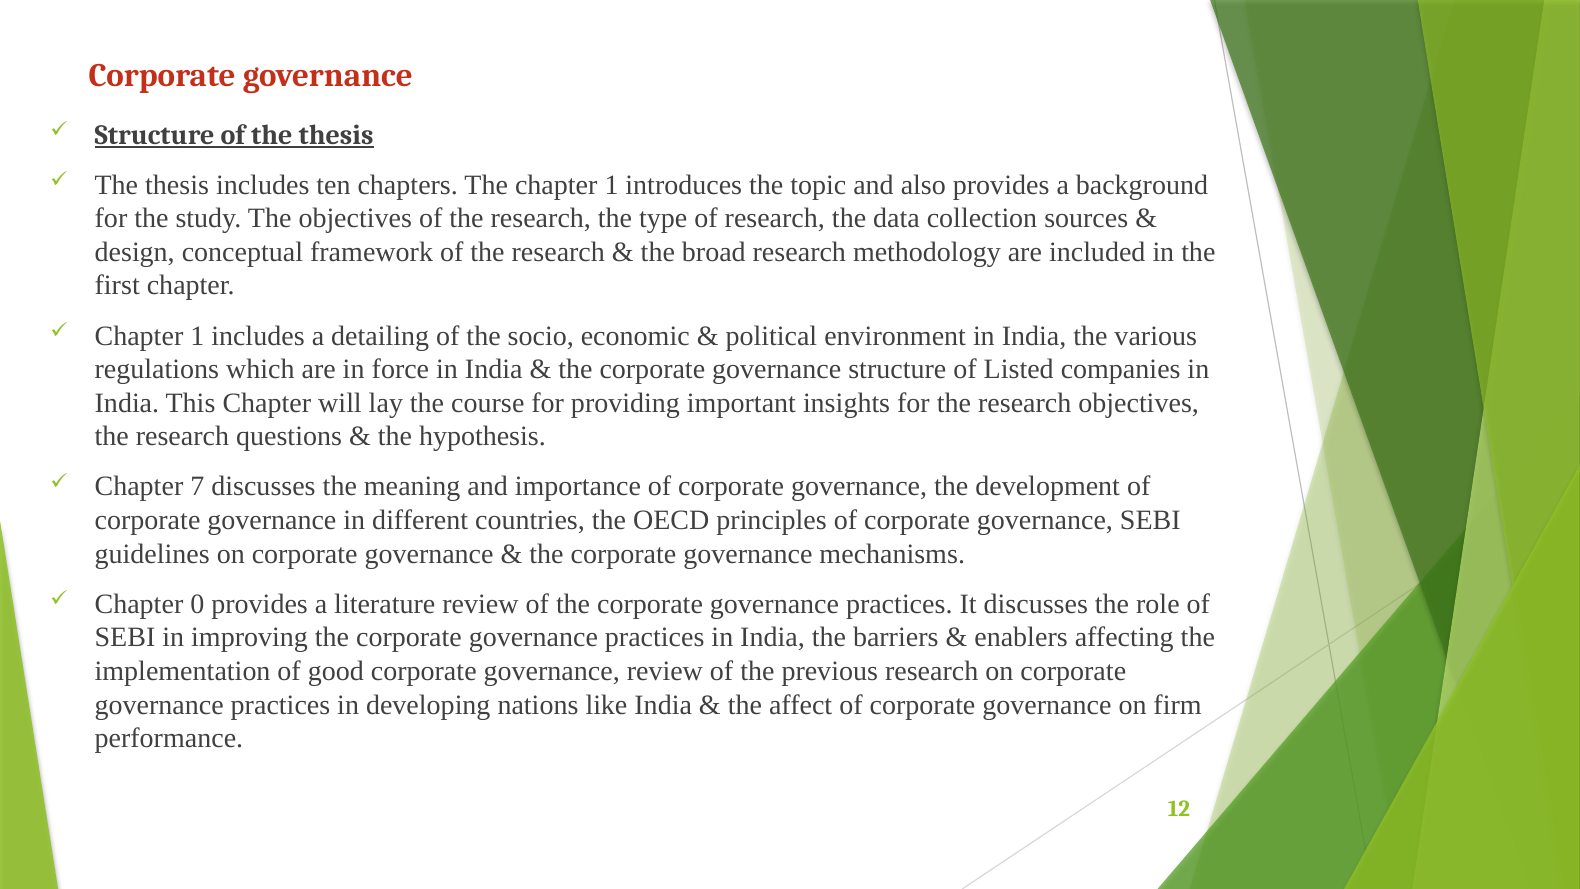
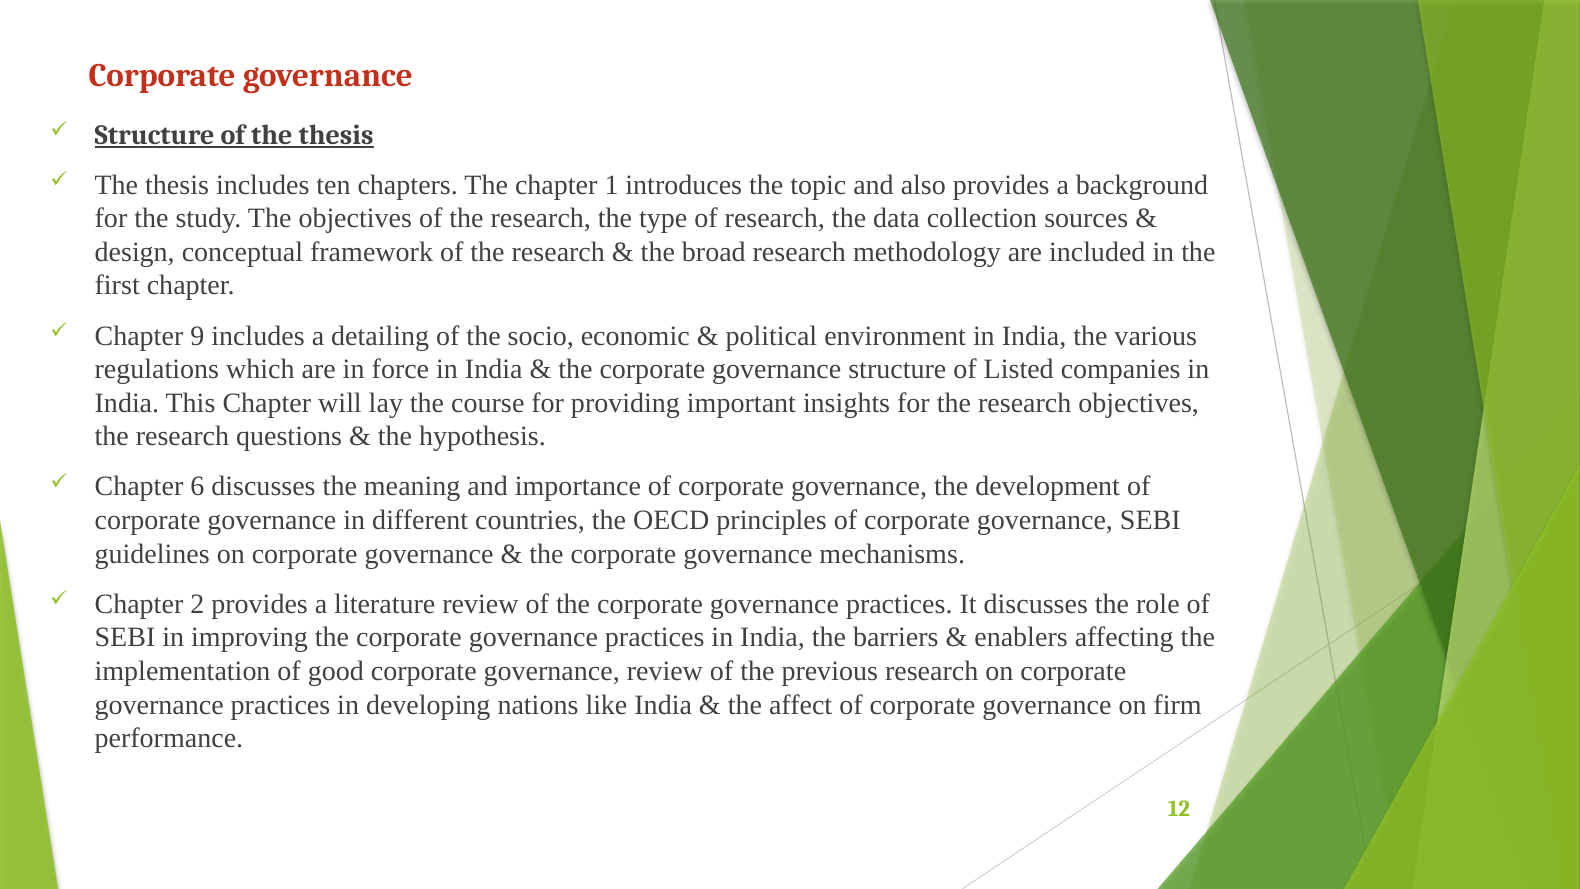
1: 1 -> 9 (197, 336)
7: 7 -> 6 (197, 487)
0: 0 -> 2 (197, 604)
